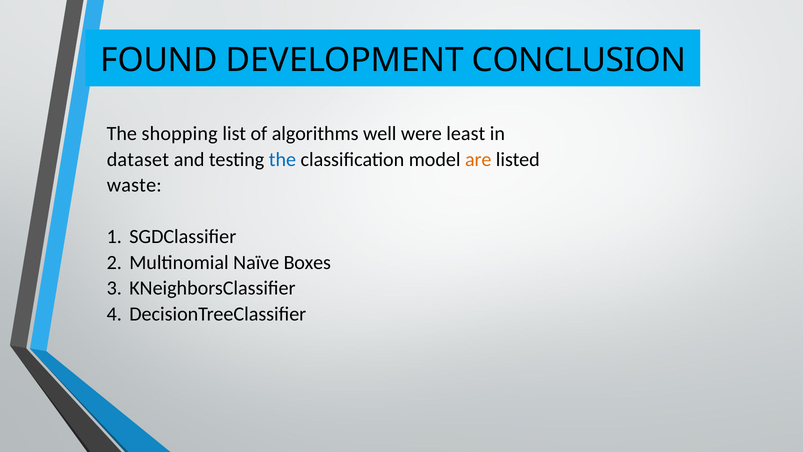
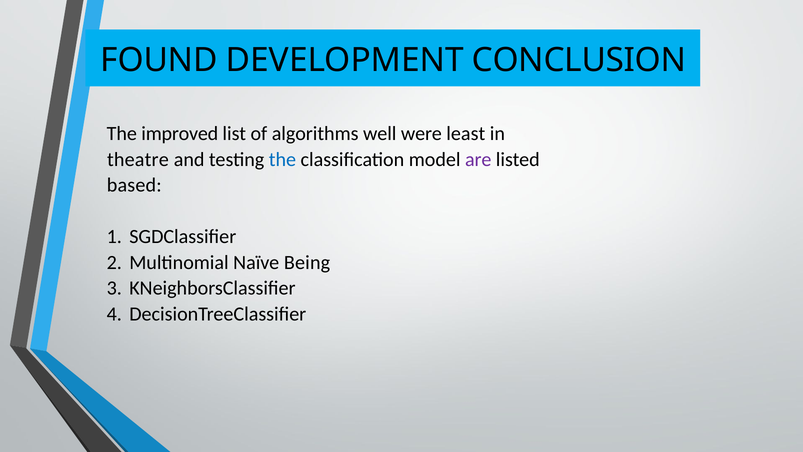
shopping: shopping -> improved (180, 134)
dataset: dataset -> theatre (138, 159)
are colour: orange -> purple (478, 159)
waste: waste -> based (134, 185)
Boxes: Boxes -> Being (307, 262)
